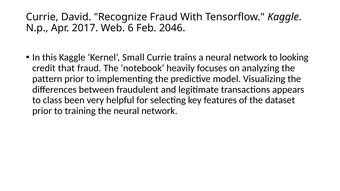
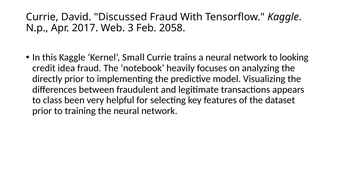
Recognize: Recognize -> Discussed (121, 17)
6: 6 -> 3 (131, 28)
2046: 2046 -> 2058 (172, 28)
that: that -> idea (66, 68)
pattern: pattern -> directly (47, 79)
